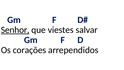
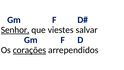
corações underline: none -> present (29, 50)
